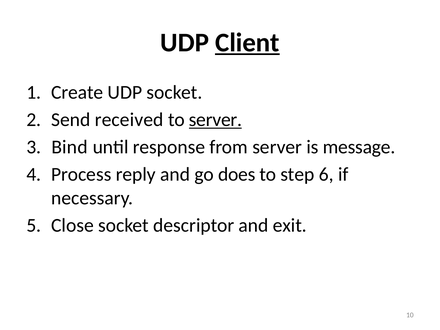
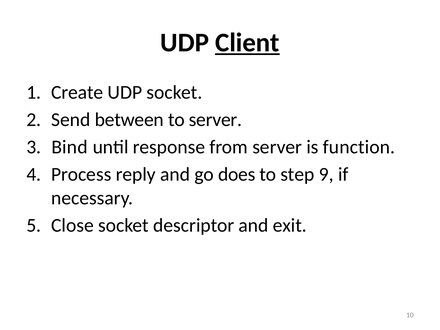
received: received -> between (129, 120)
server underline: present -> none (215, 120)
message: message -> function (359, 147)
6: 6 -> 9 (326, 174)
